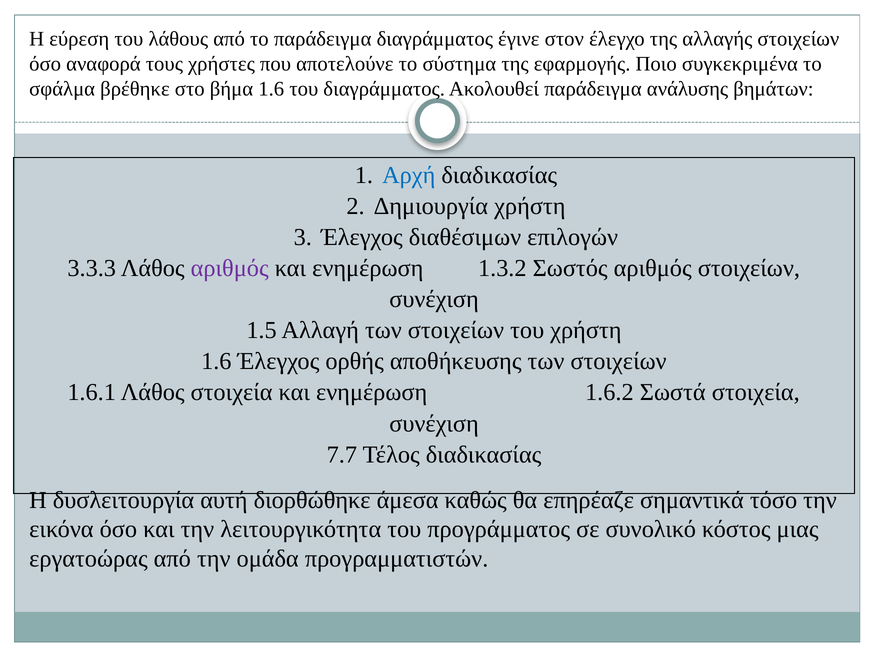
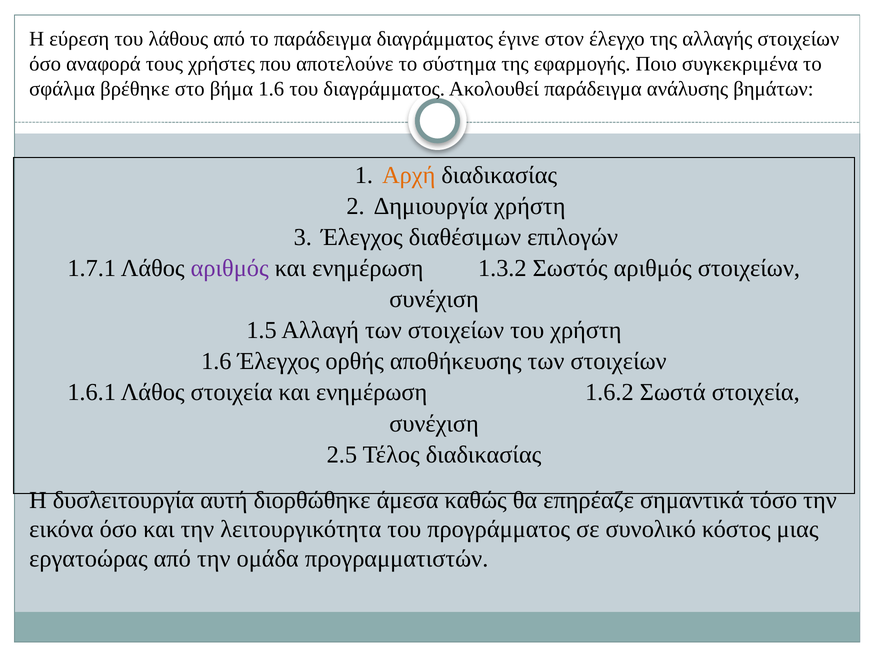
Αρχή colour: blue -> orange (409, 175)
3.3.3: 3.3.3 -> 1.7.1 (92, 268)
7.7: 7.7 -> 2.5 (342, 454)
